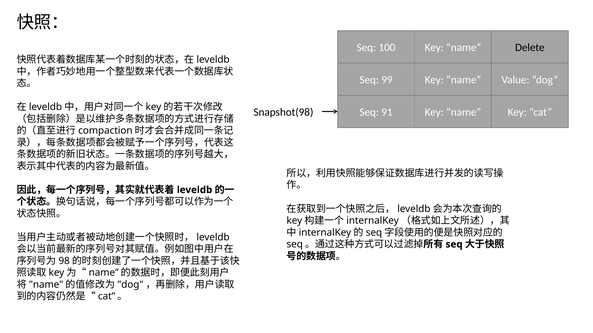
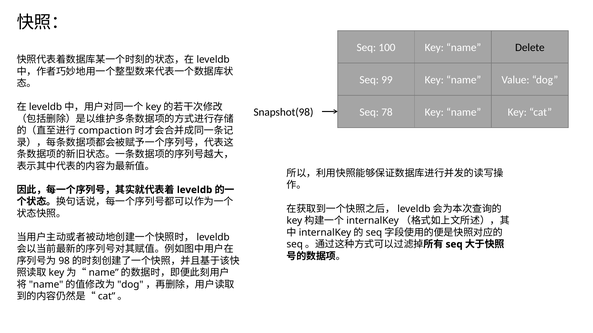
91: 91 -> 78 (387, 112)
